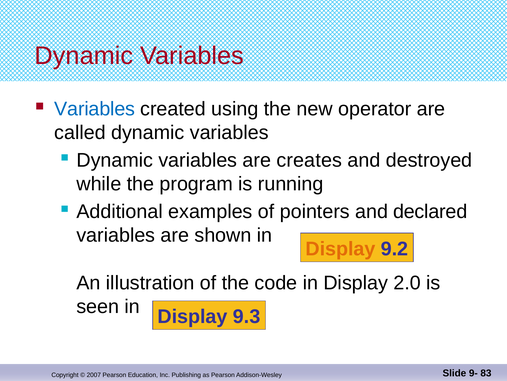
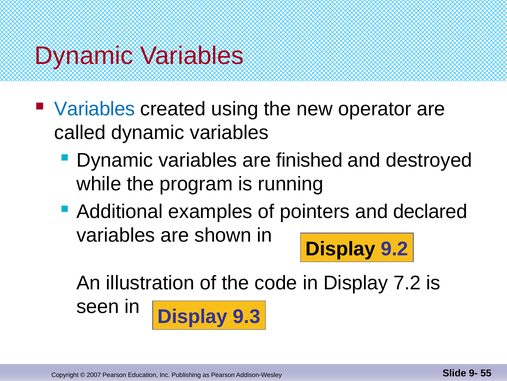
creates: creates -> finished (309, 160)
Display colour: orange -> black (340, 248)
2.0: 2.0 -> 7.2 (407, 282)
83: 83 -> 55 (486, 372)
